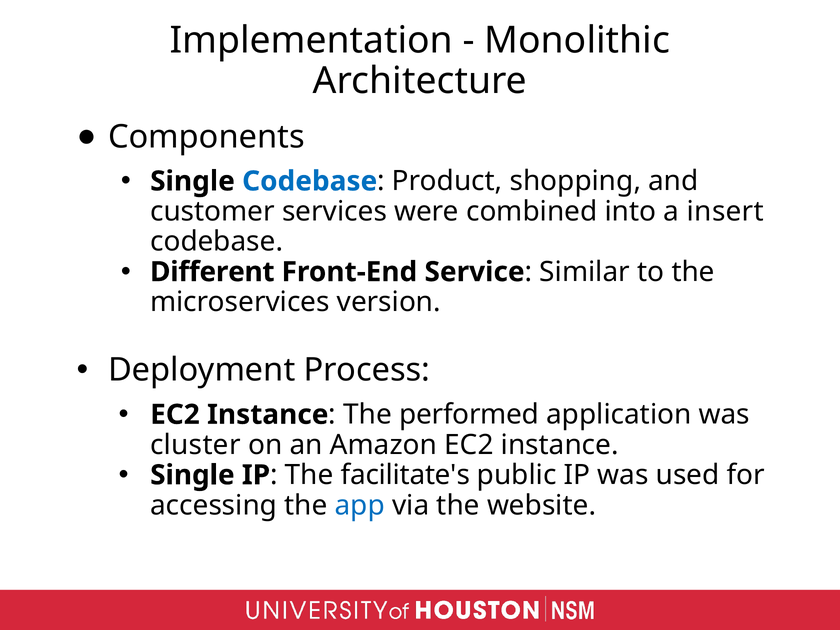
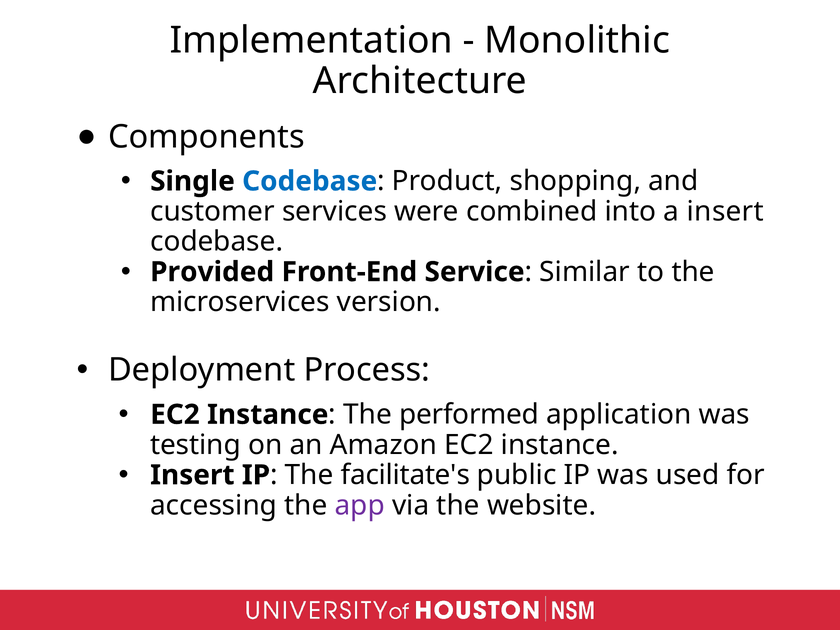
Different: Different -> Provided (212, 272)
cluster: cluster -> testing (196, 445)
Single: Single -> Insert (192, 475)
app colour: blue -> purple (360, 505)
